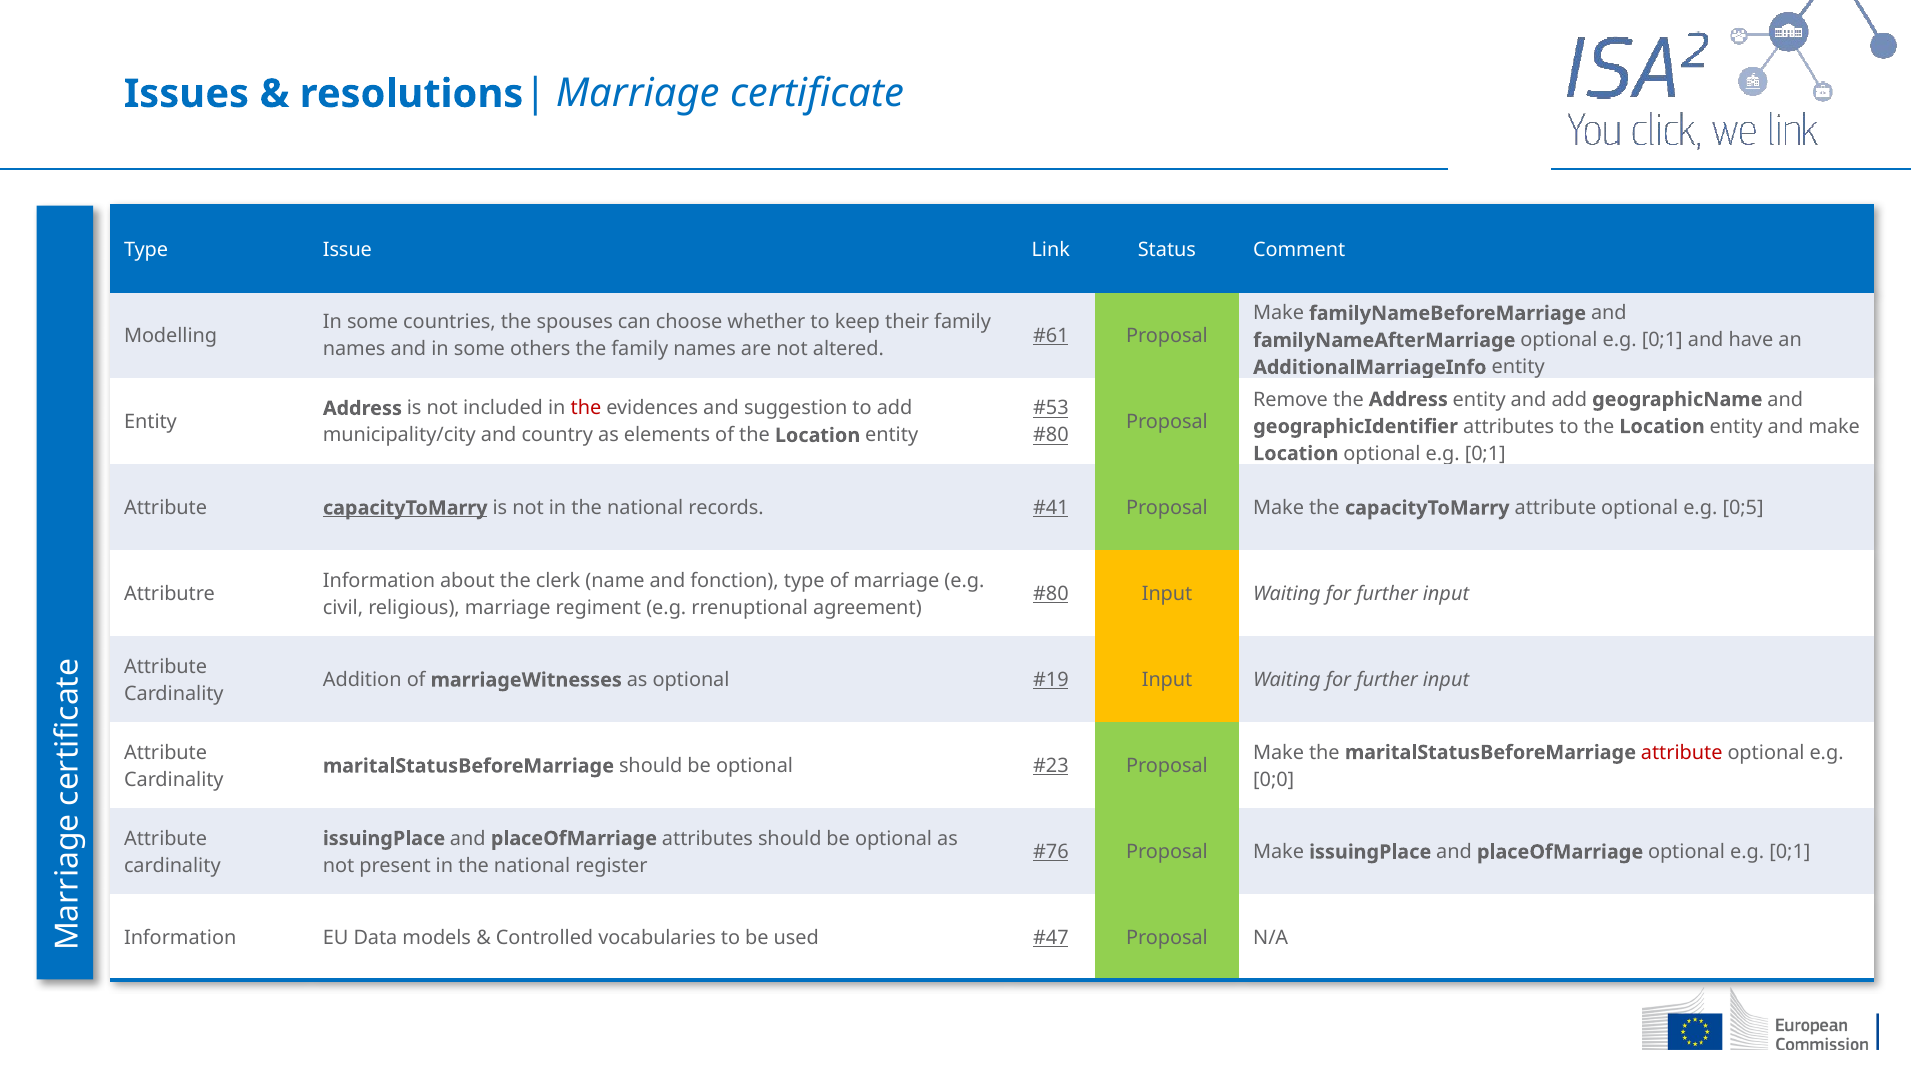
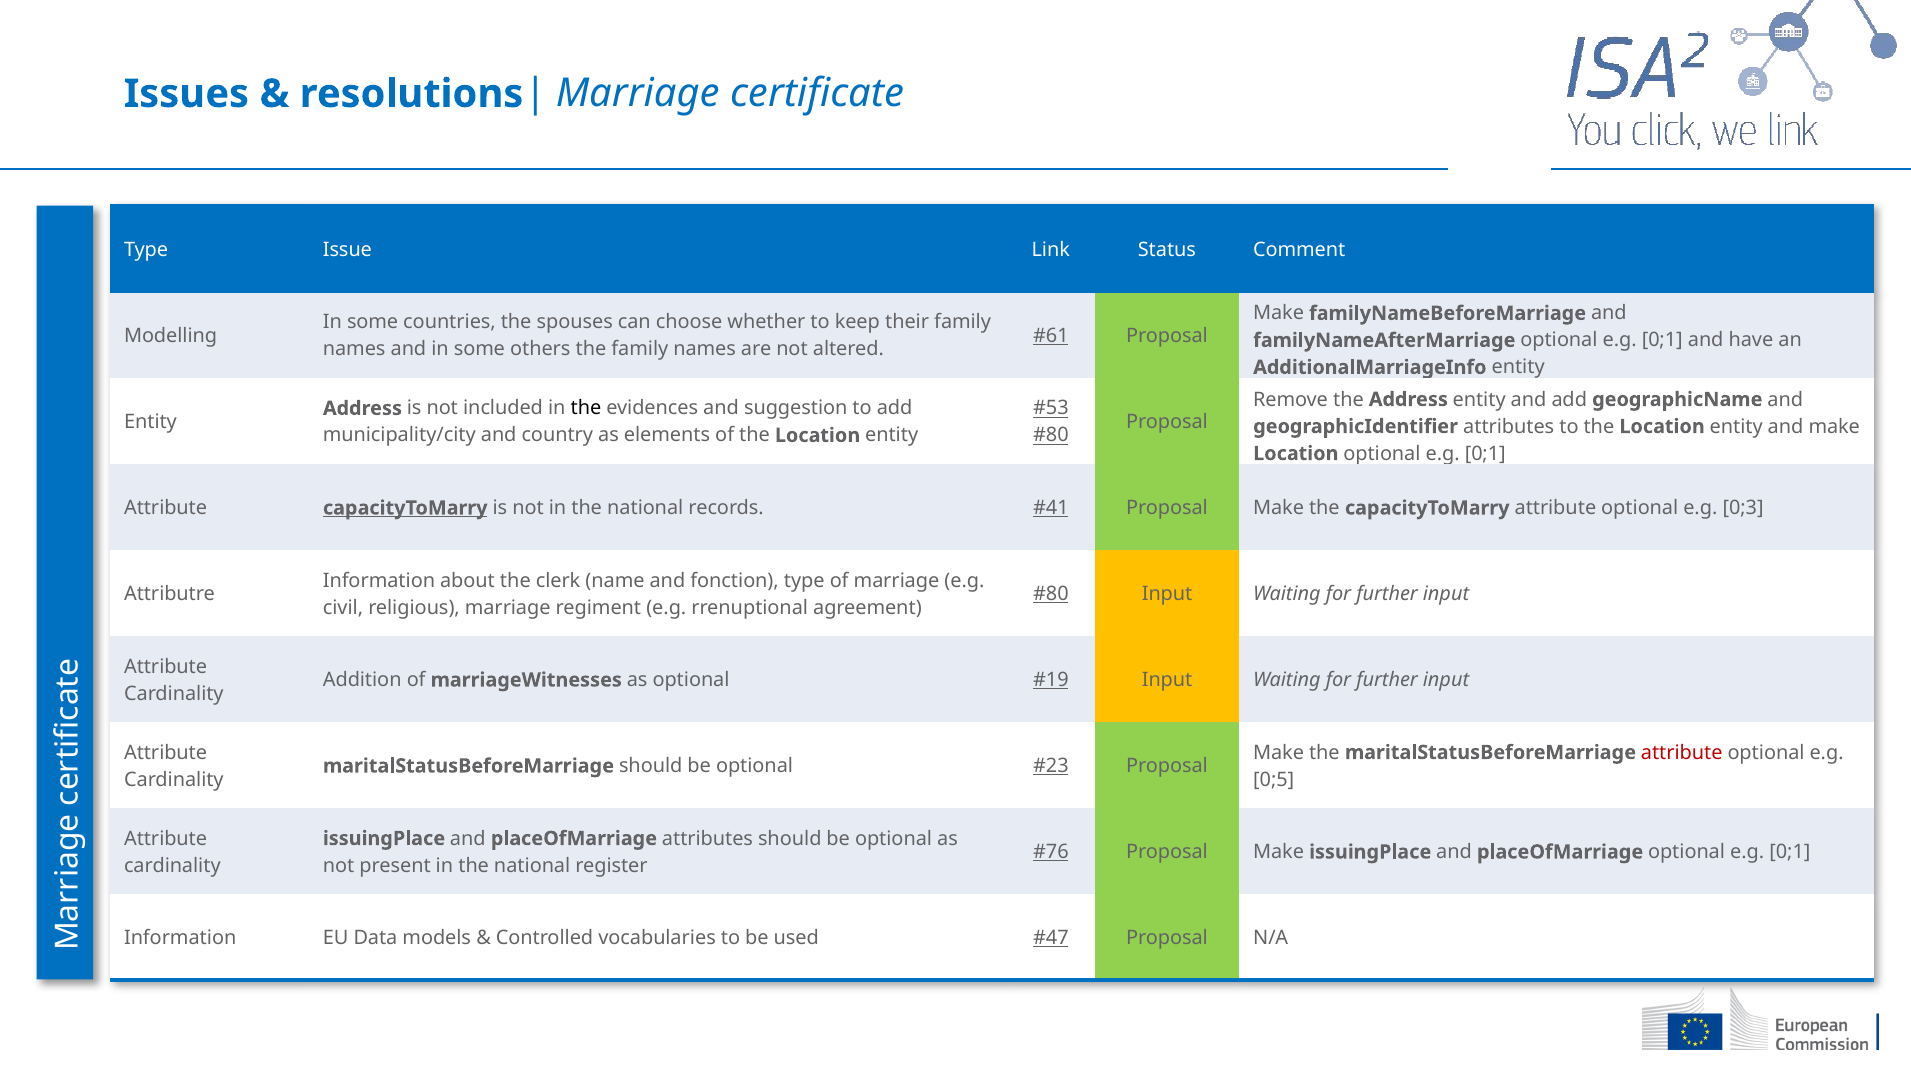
the colour: red -> black (586, 408)
0;5: 0;5 -> 0;3 (1743, 508)
0;0: 0;0 -> 0;5 (1274, 779)
